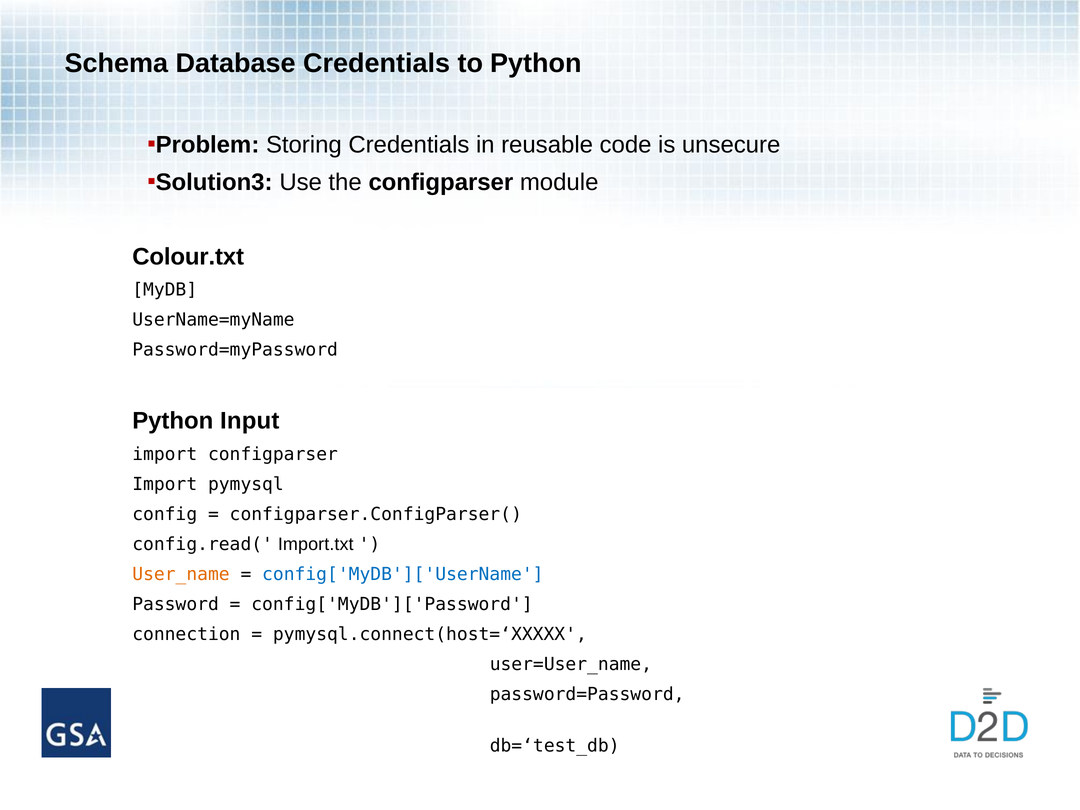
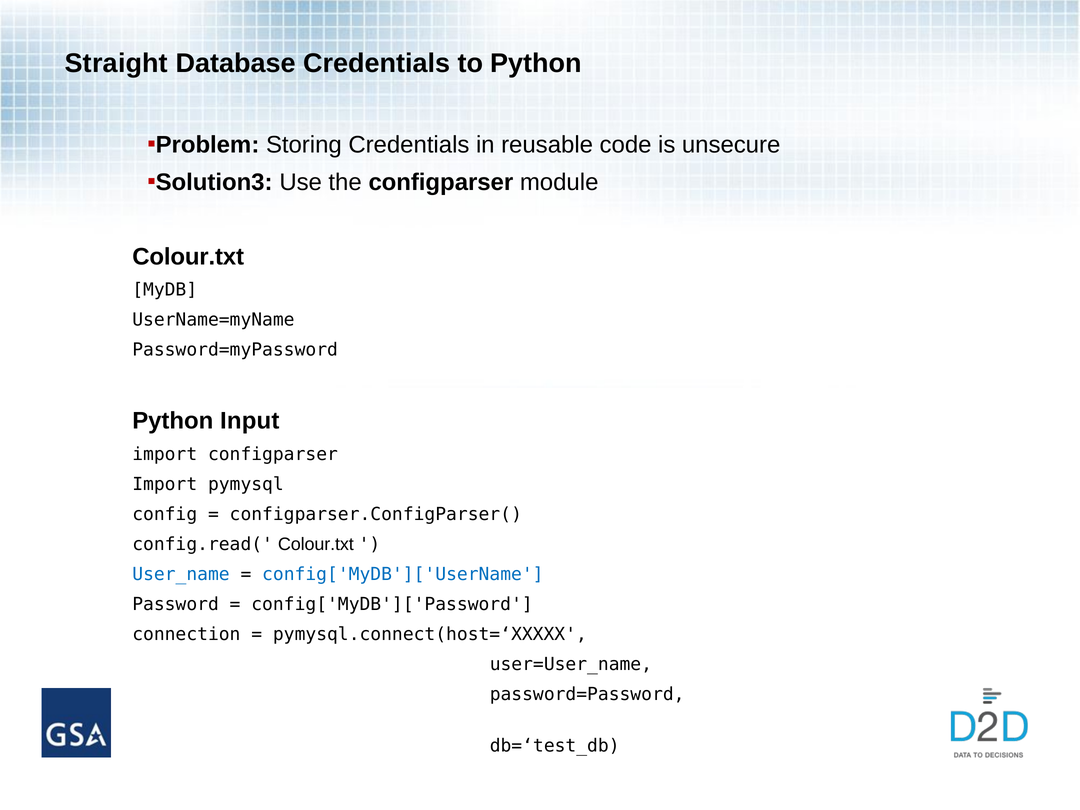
Schema: Schema -> Straight (116, 64)
config.read( Import.txt: Import.txt -> Colour.txt (316, 544)
User_name colour: orange -> blue (181, 574)
